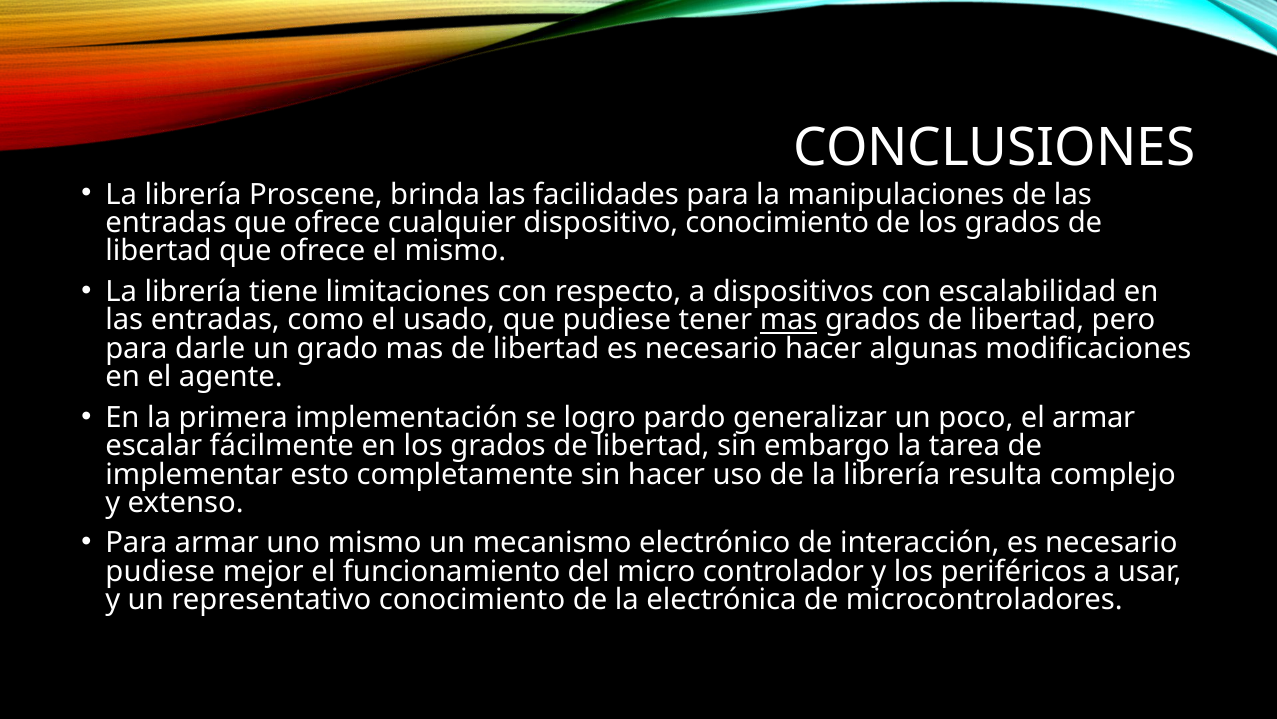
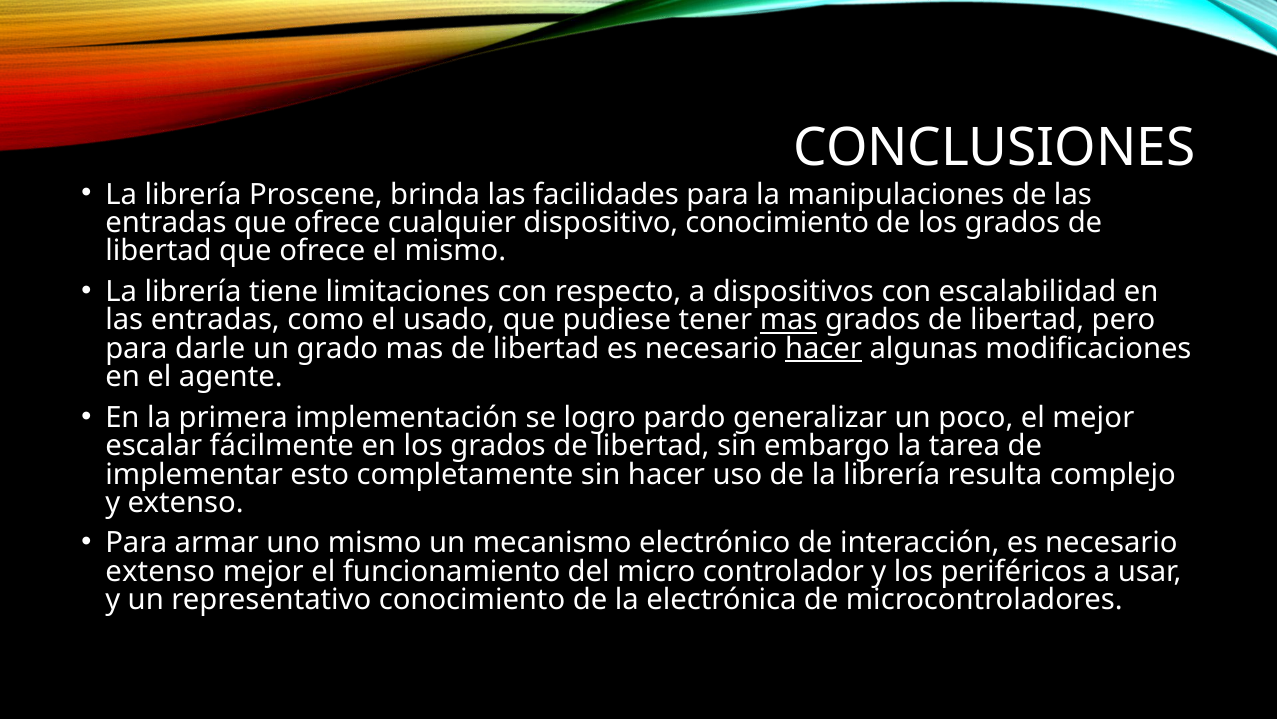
hacer underline: none -> present (824, 348)
el armar: armar -> mejor (1093, 417)
pudiese: pudiese -> extenso (160, 571)
